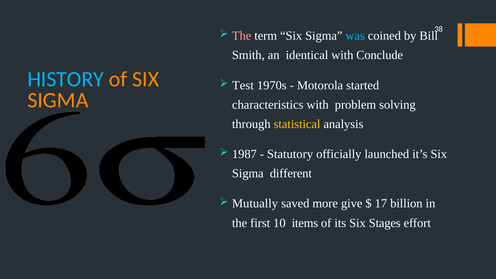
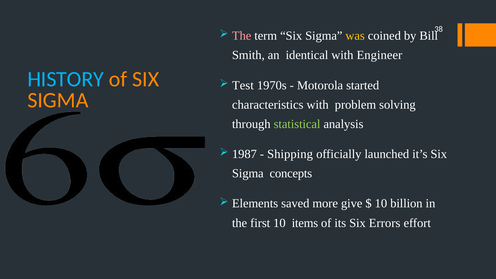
was colour: light blue -> yellow (355, 36)
Conclude: Conclude -> Engineer (379, 55)
statistical colour: yellow -> light green (297, 124)
Statutory: Statutory -> Shipping (290, 154)
different: different -> concepts (291, 173)
Mutually: Mutually -> Elements (255, 204)
17: 17 -> 10 (381, 204)
Stages: Stages -> Errors (385, 223)
